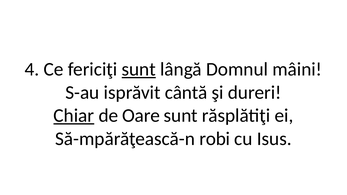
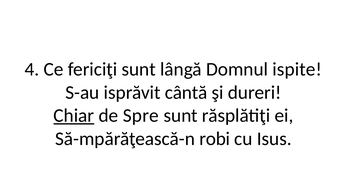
sunt underline: present -> none (139, 69)
mâini: mâini -> ispite (297, 69)
Oare: Oare -> Spre (141, 116)
